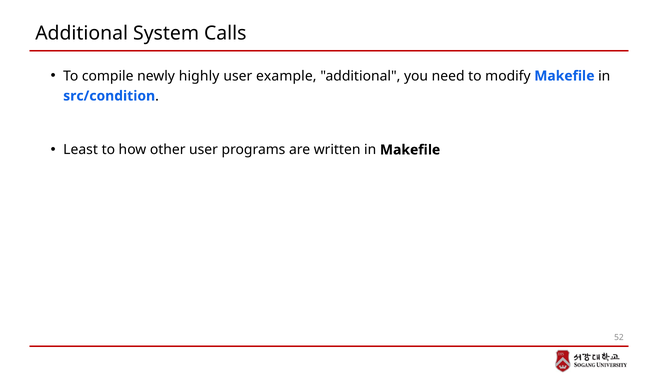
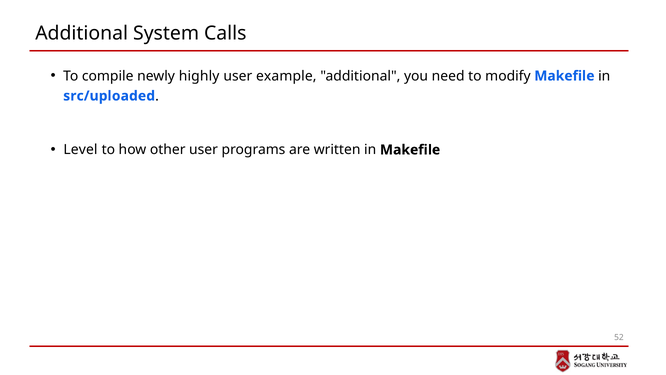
src/condition: src/condition -> src/uploaded (109, 96)
Least: Least -> Level (81, 150)
